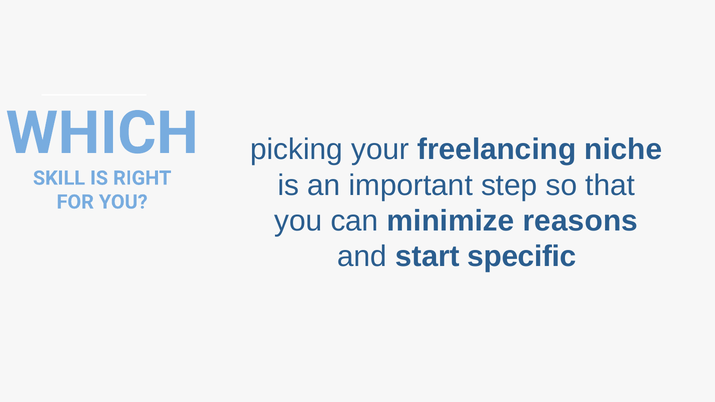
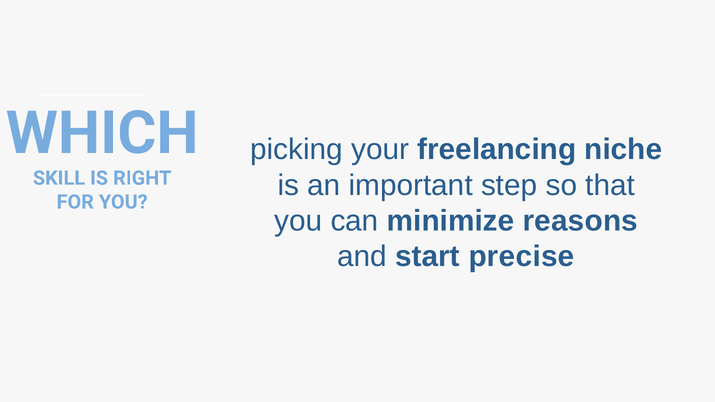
specific: specific -> precise (522, 257)
